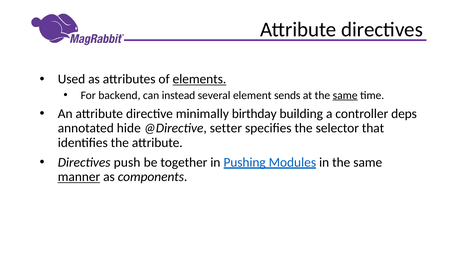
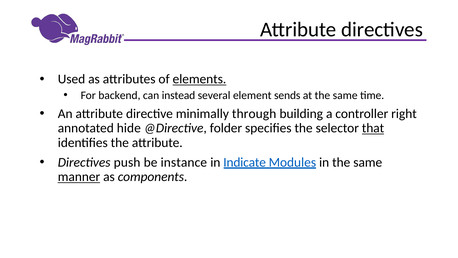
same underline: present -> none (345, 95)
birthday: birthday -> through (254, 114)
deps: deps -> right (404, 114)
setter: setter -> folder (226, 128)
that underline: none -> present (373, 128)
together: together -> instance (184, 162)
Pushing: Pushing -> Indicate (245, 162)
